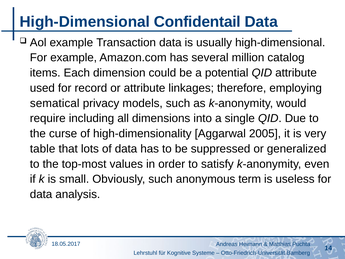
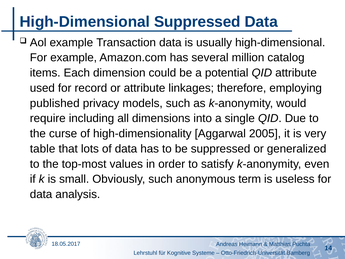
High-Dimensional Confidentail: Confidentail -> Suppressed (197, 22)
sematical: sematical -> published (55, 103)
